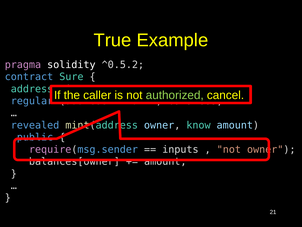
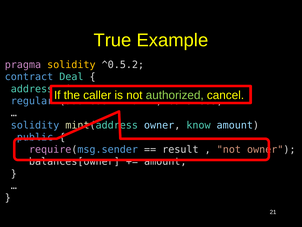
solidity colour: white -> yellow (71, 65)
Sure: Sure -> Deal (71, 77)
revealed: revealed -> solidity (35, 125)
inputs: inputs -> result (180, 149)
